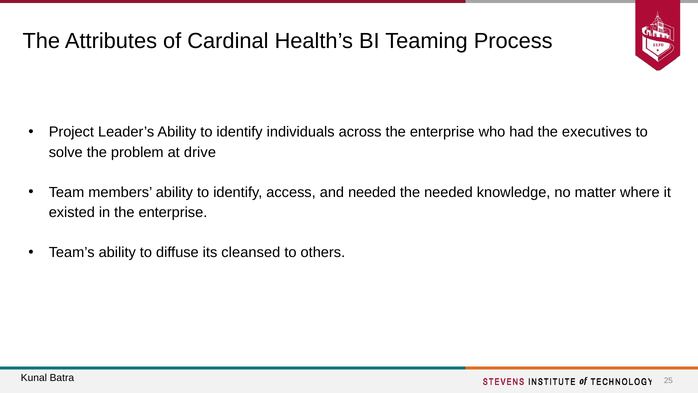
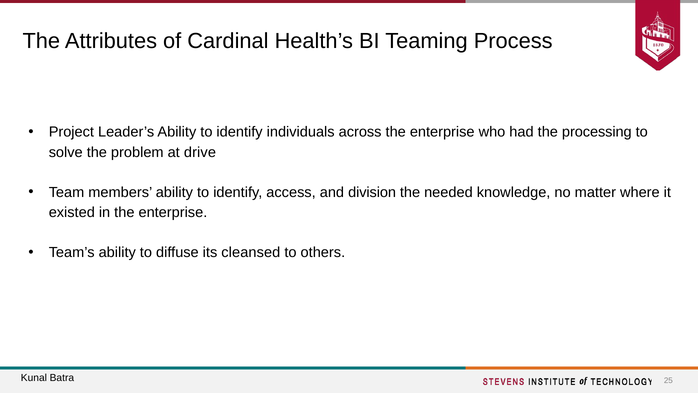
executives: executives -> processing (597, 132)
and needed: needed -> division (372, 192)
